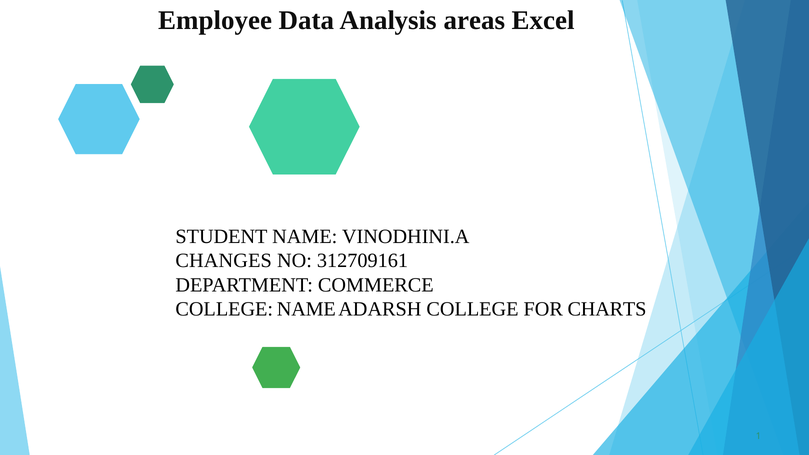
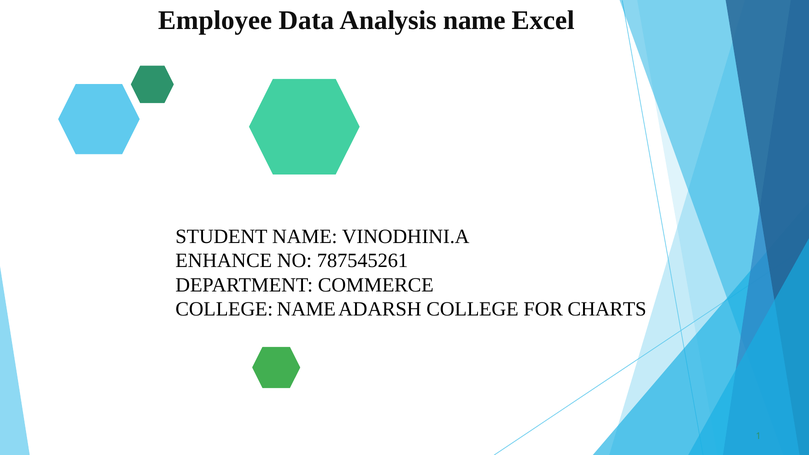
Analysis areas: areas -> name (474, 20)
CHANGES: CHANGES -> ENHANCE (224, 261)
312709161: 312709161 -> 787545261 (362, 261)
